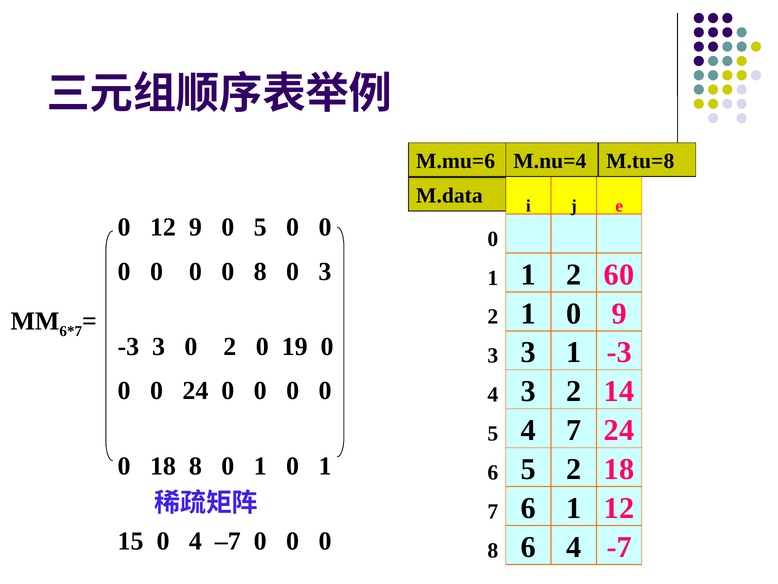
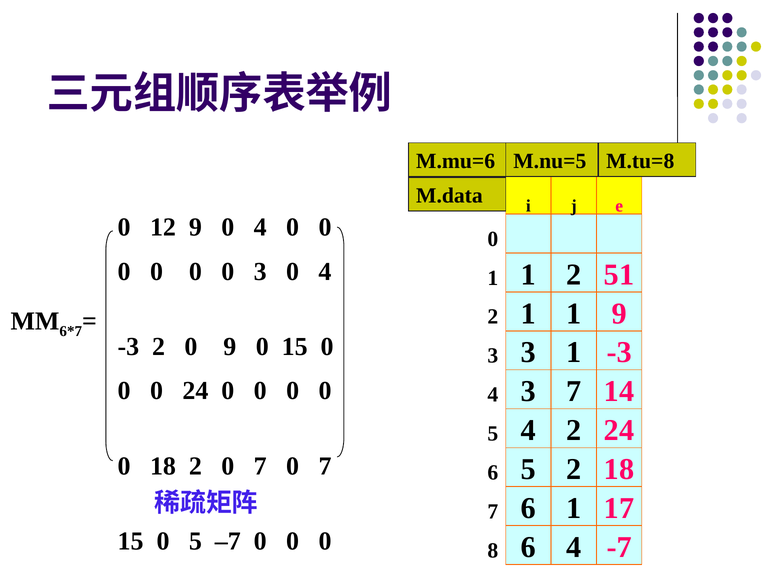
M.nu=4: M.nu=4 -> M.nu=5 (550, 161)
9 0 5: 5 -> 4 (260, 227)
0 8: 8 -> 3 (260, 271)
3: 3 -> 4 (325, 271)
60: 60 -> 51 (619, 274)
0: 0 -> 1 (574, 313)
3: 3 -> 2 (159, 346)
0 2: 2 -> 9 (230, 346)
0 19: 19 -> 15 (295, 346)
4 2: 2 -> 7 (574, 391)
5 7: 7 -> 2 (574, 430)
18 8: 8 -> 2 (195, 466)
1: 1 -> 7 (260, 466)
1: 1 -> 7 (325, 466)
1 12: 12 -> 17 (619, 508)
0 4: 4 -> 5 (195, 541)
